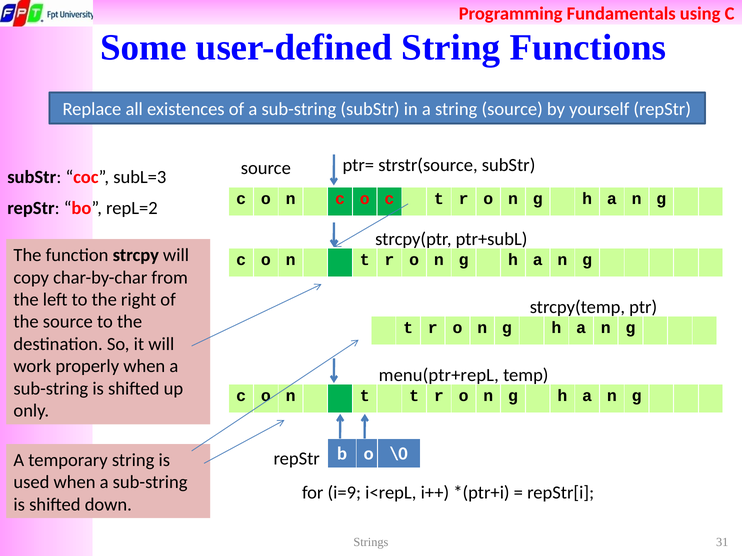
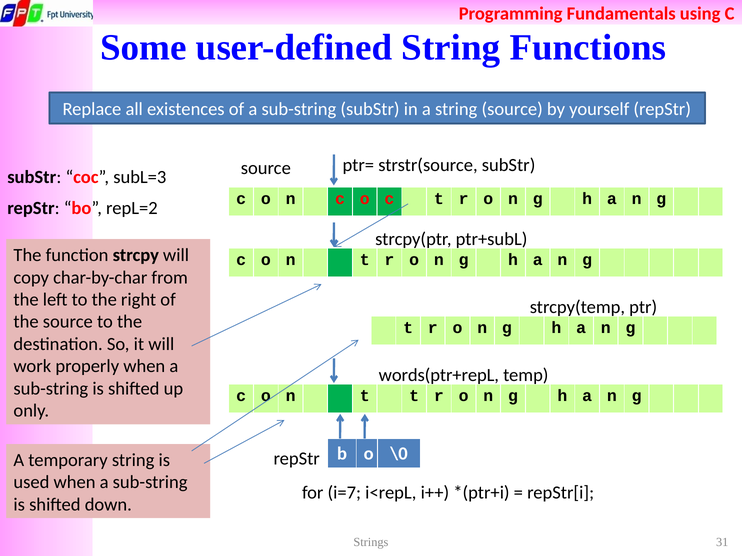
menu(ptr+repL: menu(ptr+repL -> words(ptr+repL (439, 375)
i=9: i=9 -> i=7 (344, 493)
